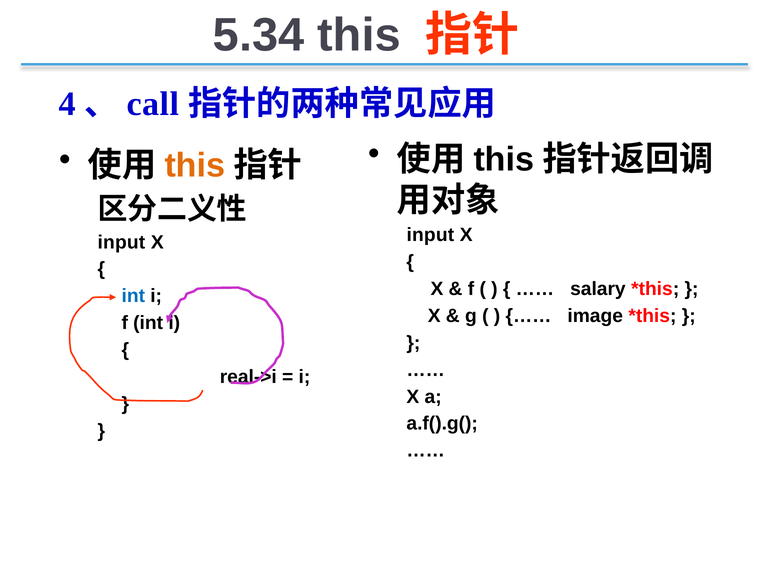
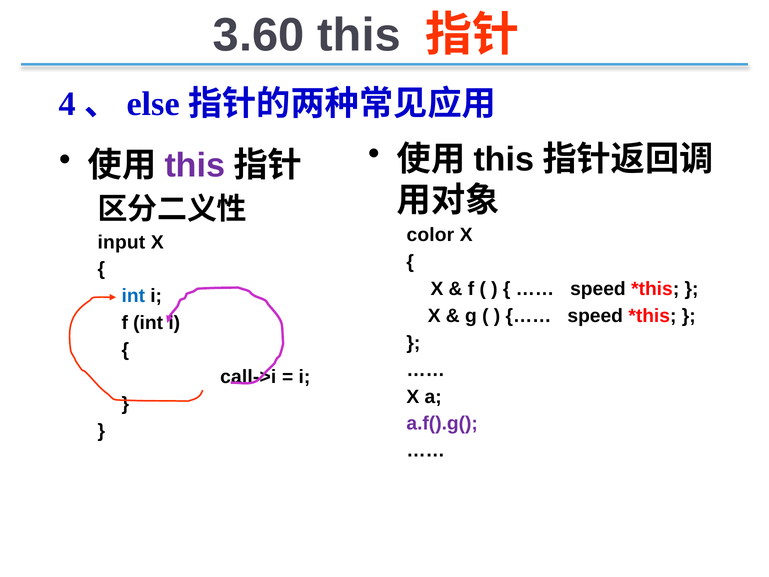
5.34: 5.34 -> 3.60 (259, 35)
call: call -> else (153, 104)
this colour: orange -> purple (195, 165)
input: input -> color (430, 235)
salary: salary -> speed (598, 289)
image: image -> speed (595, 316)
real->i: real->i -> call->i (248, 377)
a.f().g( colour: black -> purple (442, 423)
